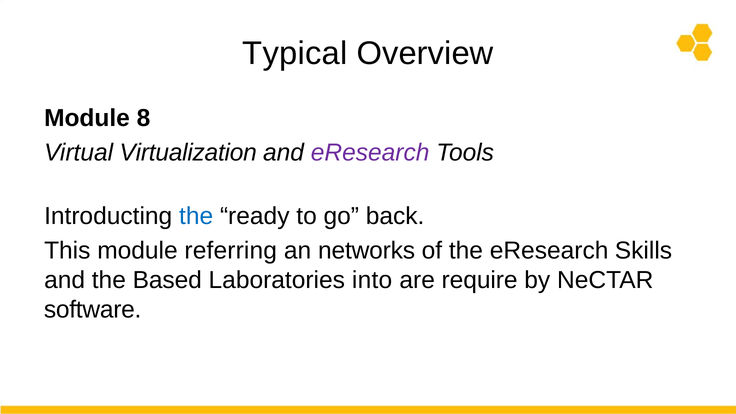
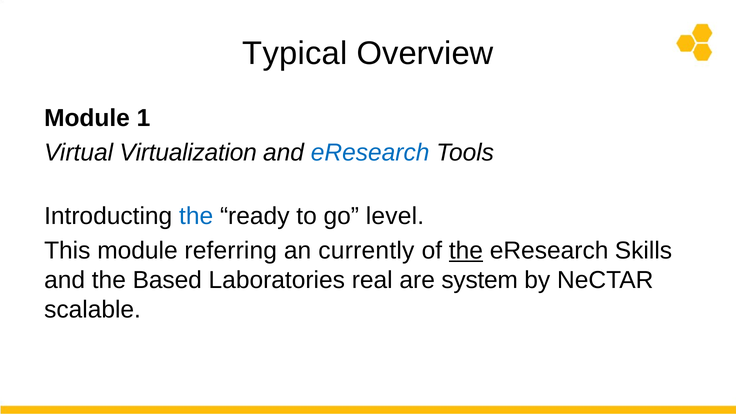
8: 8 -> 1 (144, 118)
eResearch colour: purple -> blue (370, 153)
back: back -> level (395, 216)
networks: networks -> currently (366, 251)
the underline: none -> present (466, 251)
into: into -> real (372, 280)
require: require -> system (480, 280)
software: software -> scalable (93, 310)
